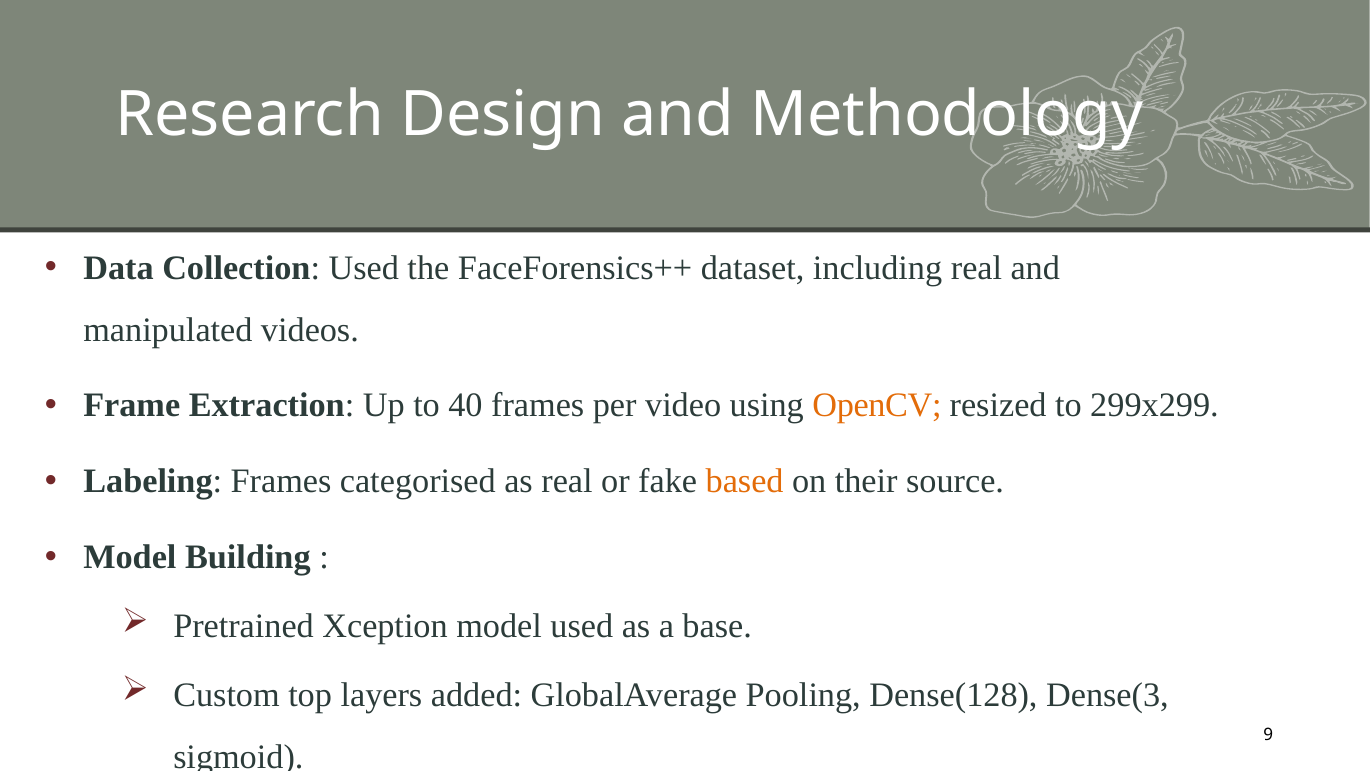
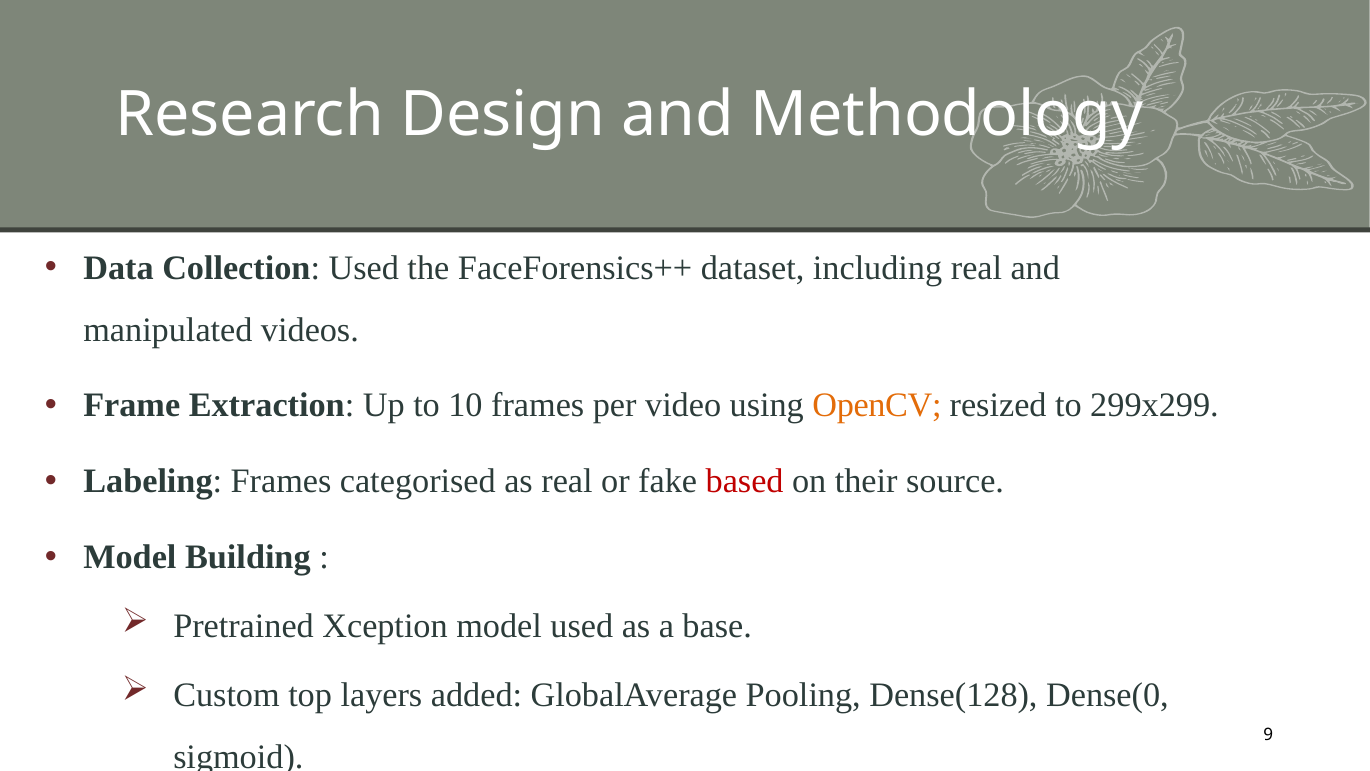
40: 40 -> 10 (465, 405)
based colour: orange -> red (745, 481)
Dense(3: Dense(3 -> Dense(0 (1107, 695)
